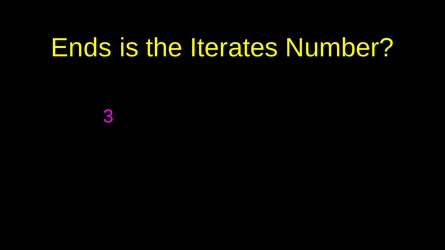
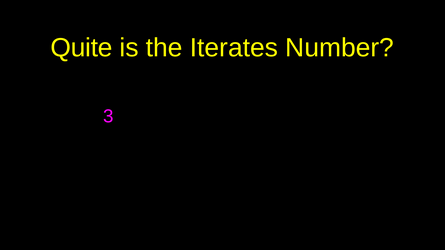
Ends: Ends -> Quite (82, 48)
